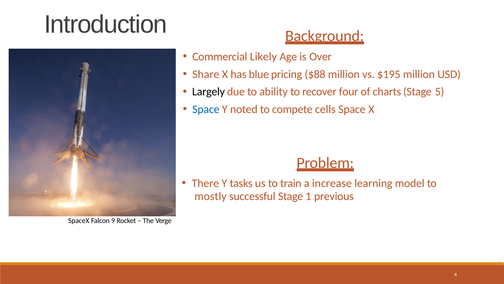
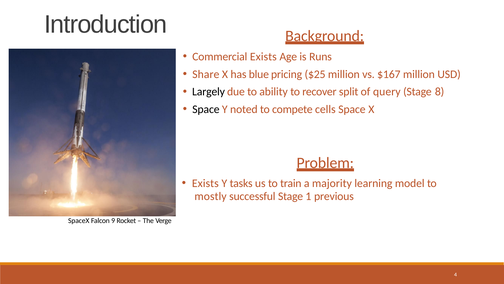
Commercial Likely: Likely -> Exists (263, 57)
Over: Over -> Runs (321, 57)
$88: $88 -> $25 (315, 74)
$195: $195 -> $167 (389, 74)
four: four -> split (349, 92)
charts: charts -> query (387, 92)
5: 5 -> 8 (440, 92)
Space colour: blue -> black (206, 109)
There: There -> Exists (205, 183)
increase: increase -> majority (332, 183)
